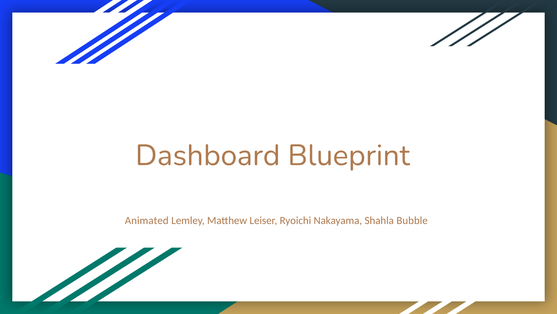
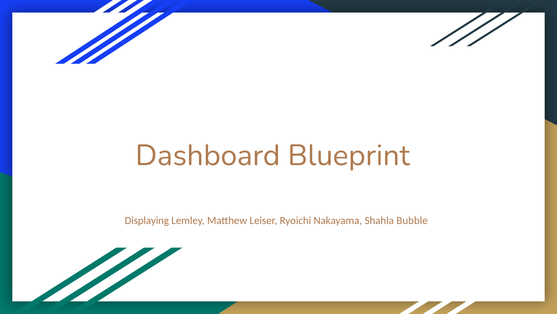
Animated: Animated -> Displaying (147, 220)
